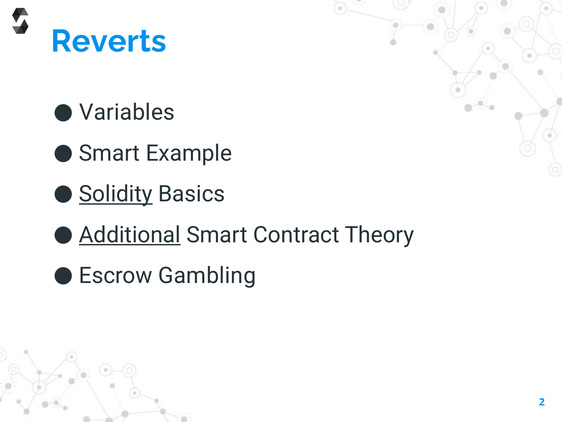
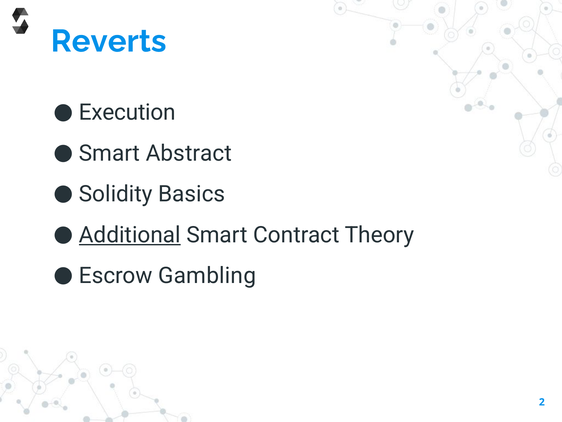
Variables: Variables -> Execution (127, 112)
Example: Example -> Abstract (189, 153)
Solidity underline: present -> none (116, 194)
